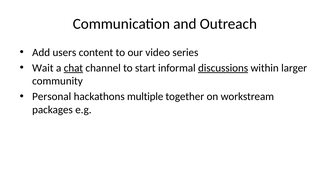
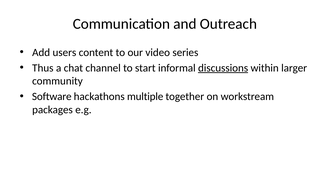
Wait: Wait -> Thus (43, 68)
chat underline: present -> none (73, 68)
Personal: Personal -> Software (52, 96)
